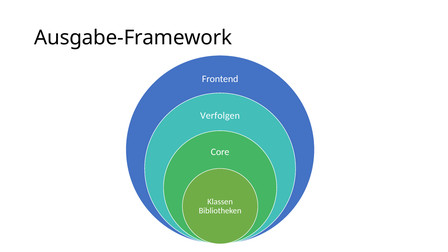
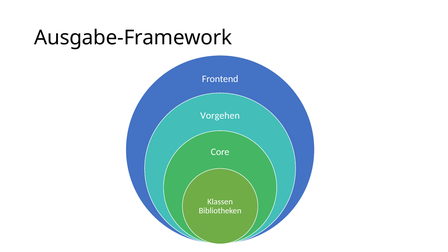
Verfolgen: Verfolgen -> Vorgehen (220, 116)
